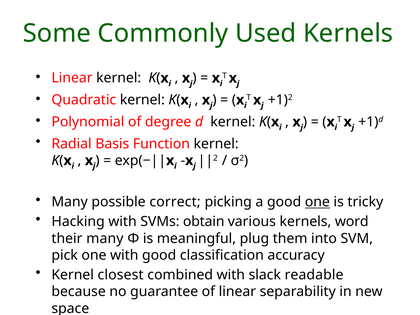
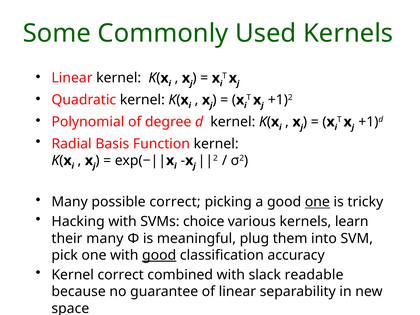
obtain: obtain -> choice (204, 222)
word: word -> learn (352, 222)
good underline: none -> present (159, 255)
Kernel closest: closest -> correct (121, 275)
